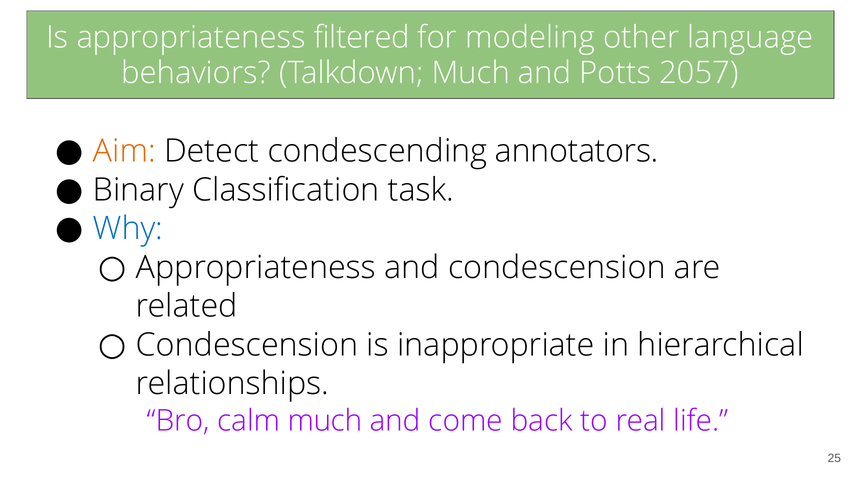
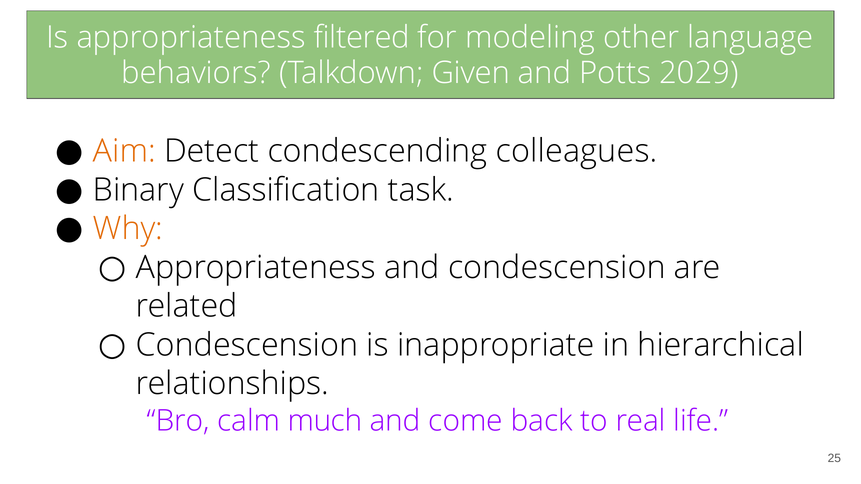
Talkdown Much: Much -> Given (471, 73)
2057: 2057 -> 2029 (699, 73)
annotators: annotators -> colleagues (577, 151)
Why colour: blue -> orange (128, 229)
